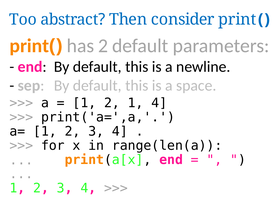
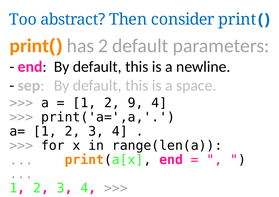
2 1: 1 -> 9 (136, 103)
